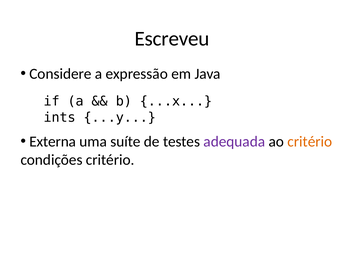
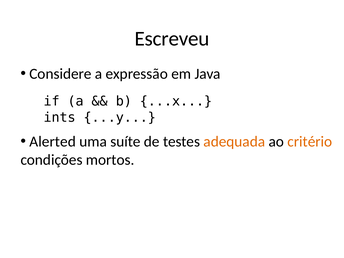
Externa: Externa -> Alerted (53, 142)
adequada colour: purple -> orange (234, 142)
condições critério: critério -> mortos (110, 160)
